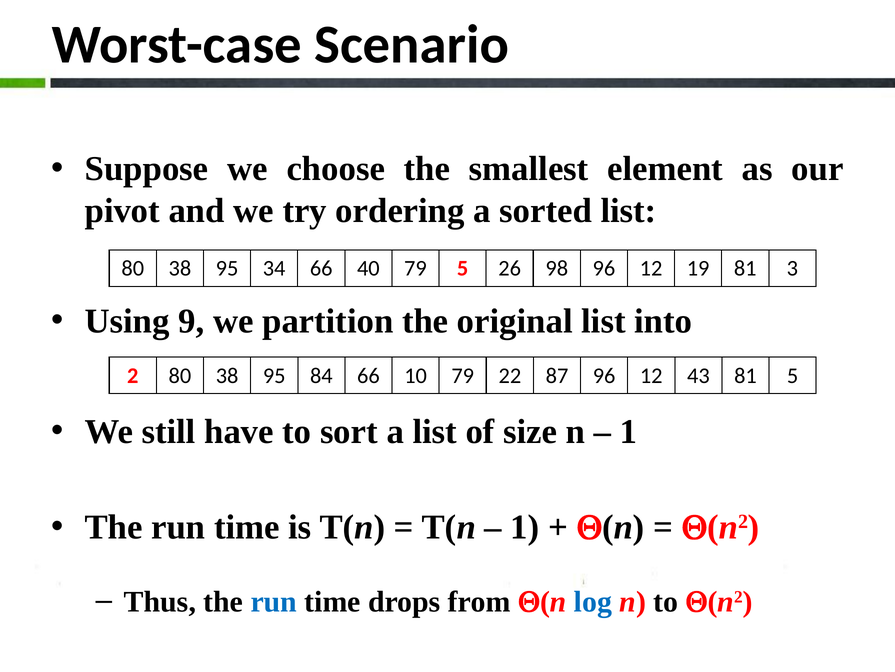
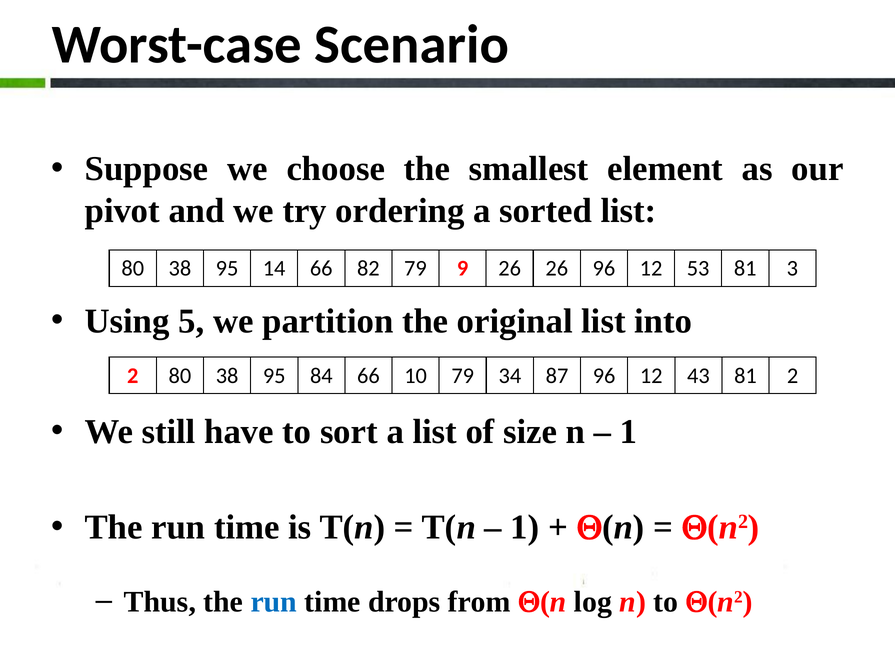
34: 34 -> 14 (274, 268)
40: 40 -> 82 (368, 268)
79 5: 5 -> 9 (463, 268)
26 98: 98 -> 26 (557, 268)
19: 19 -> 53 (698, 268)
9: 9 -> 5 (191, 321)
22: 22 -> 34 (510, 375)
81 5: 5 -> 2 (793, 375)
log colour: blue -> black (593, 601)
